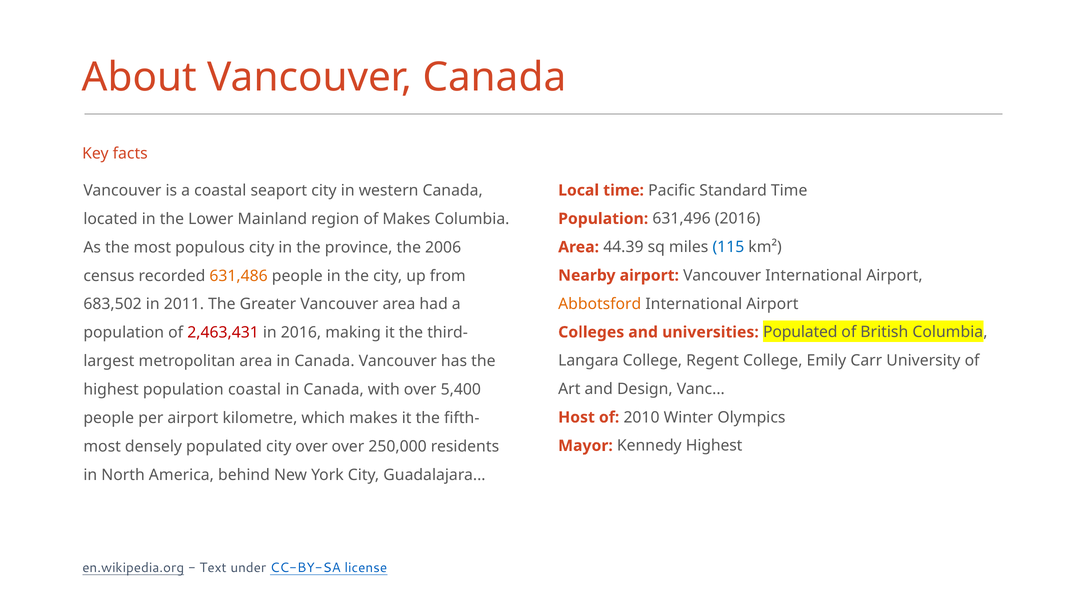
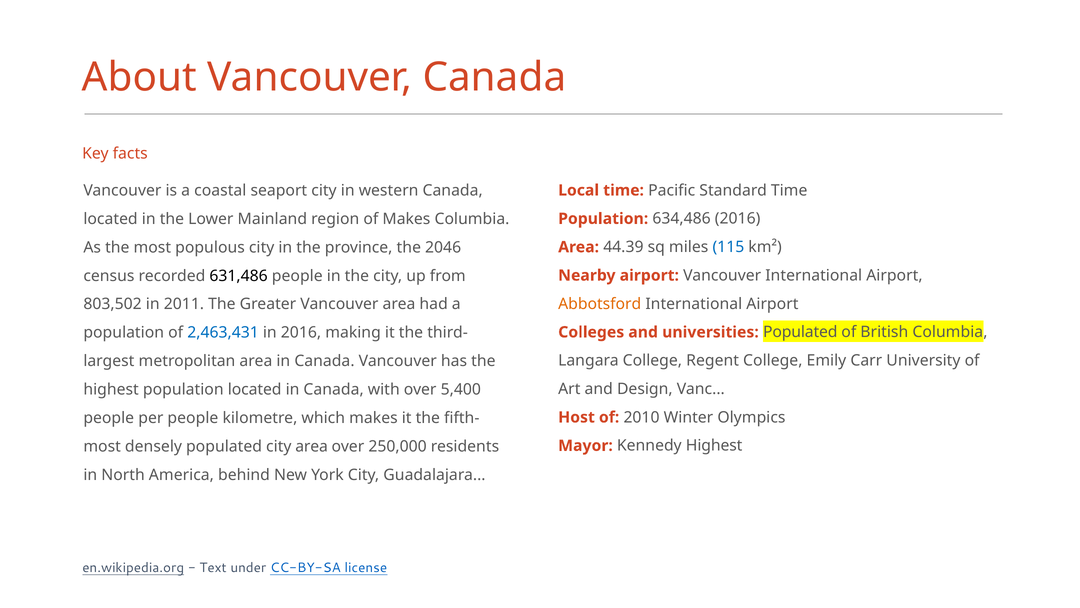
631,496: 631,496 -> 634,486 (682, 219)
2006: 2006 -> 2046 (443, 247)
631,486 colour: orange -> black (239, 276)
683,502: 683,502 -> 803,502 (113, 304)
2,463,431 colour: red -> blue (223, 332)
population coastal: coastal -> located (255, 389)
per airport: airport -> people (193, 418)
city over: over -> area (312, 446)
